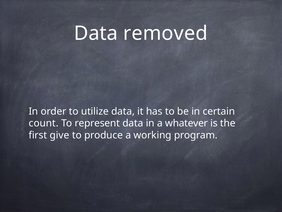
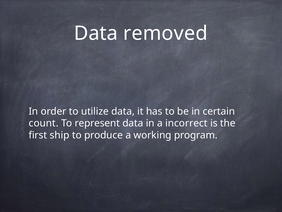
whatever: whatever -> incorrect (186, 123)
give: give -> ship (60, 135)
